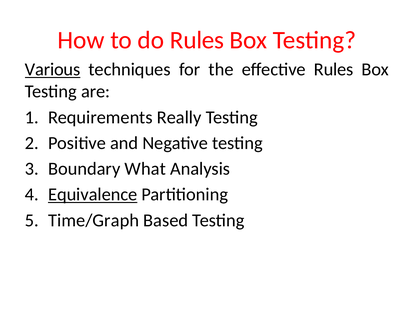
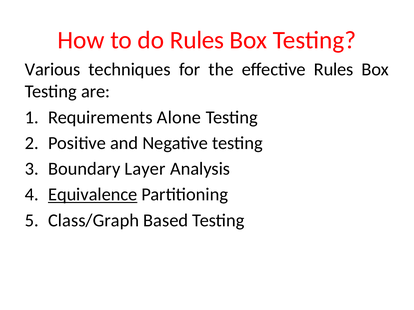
Various underline: present -> none (53, 70)
Really: Really -> Alone (179, 118)
What: What -> Layer (145, 169)
Time/Graph: Time/Graph -> Class/Graph (94, 221)
